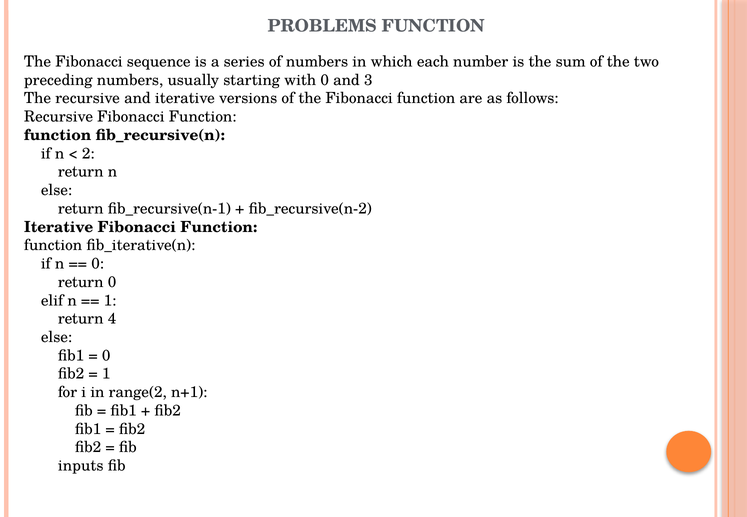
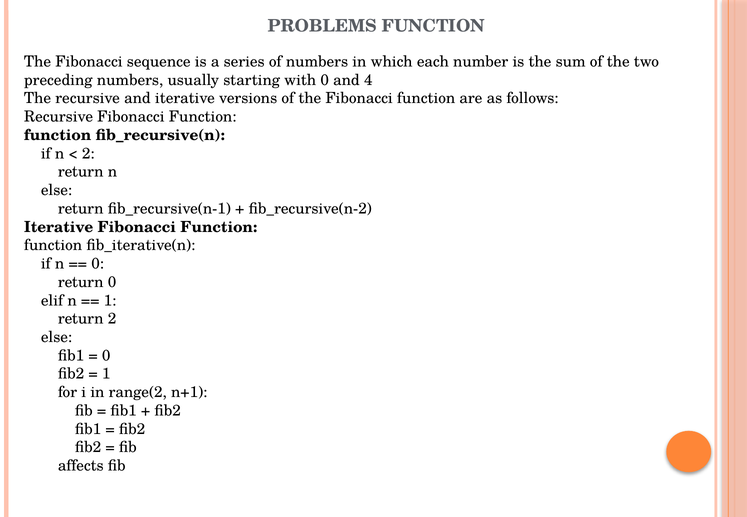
3: 3 -> 4 (368, 80)
return 4: 4 -> 2 (112, 319)
inputs: inputs -> affects (81, 466)
